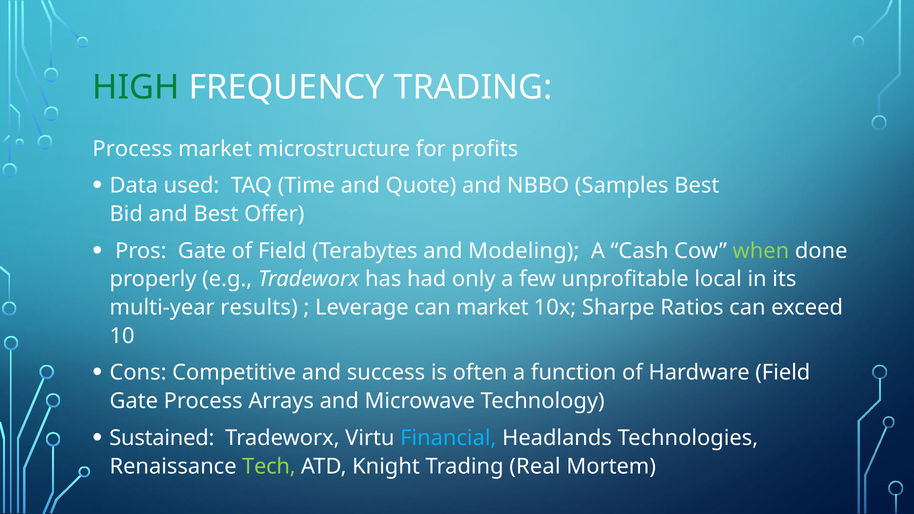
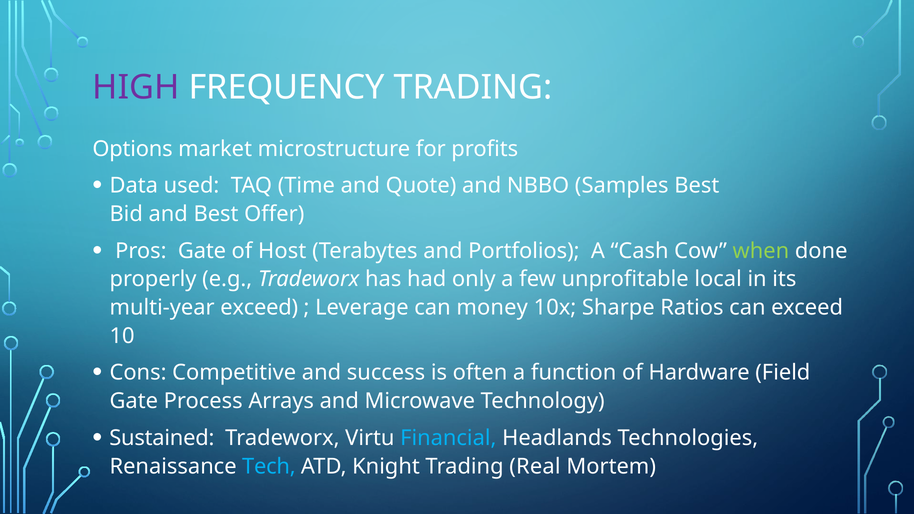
HIGH colour: green -> purple (136, 87)
Process: Process -> Options (133, 149)
of Field: Field -> Host (282, 251)
Modeling: Modeling -> Portfolios (524, 251)
multi-year results: results -> exceed (259, 308)
can market: market -> money (492, 308)
Tech colour: light green -> light blue (269, 466)
